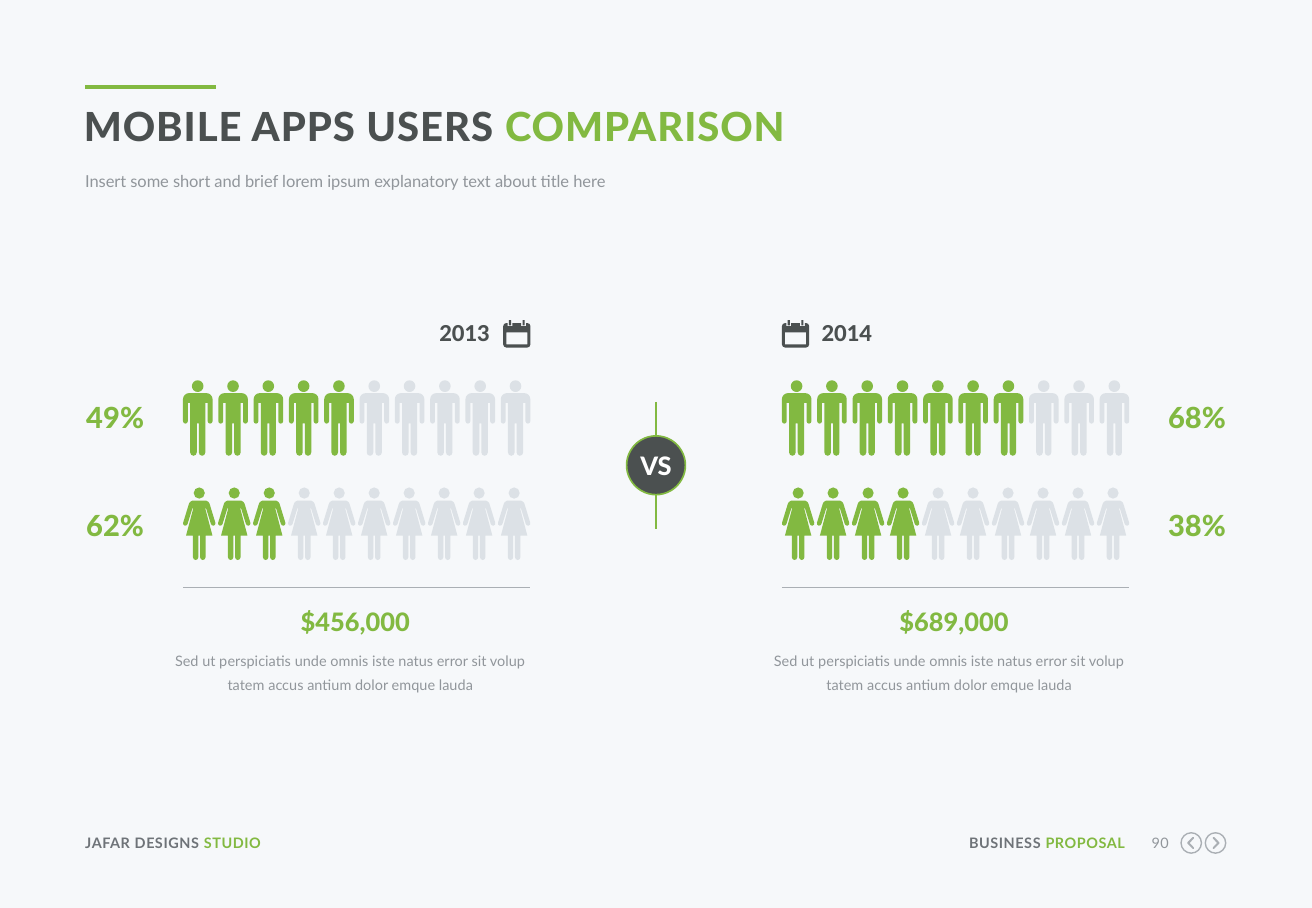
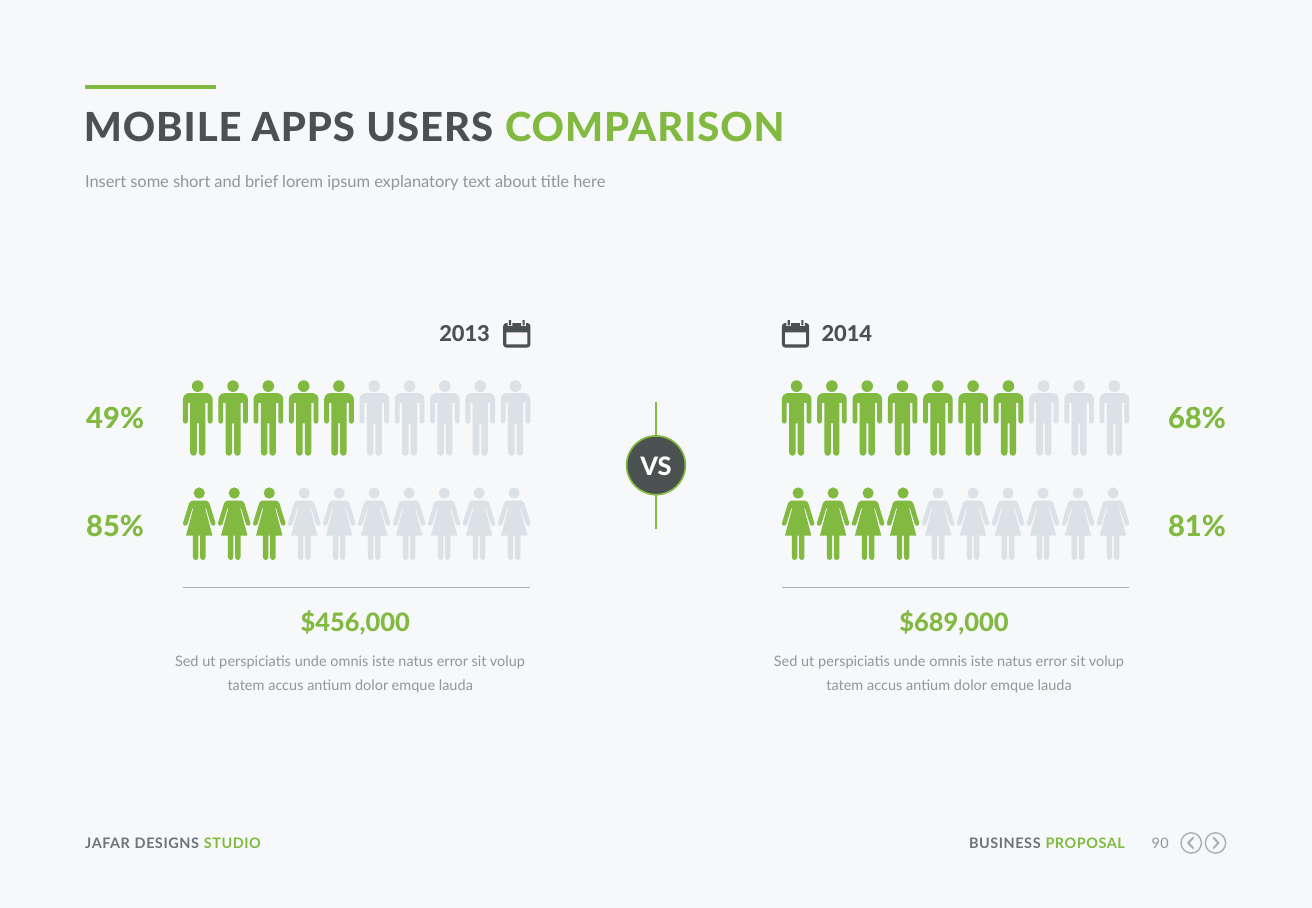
62%: 62% -> 85% (115, 527)
38%: 38% -> 81% (1197, 527)
